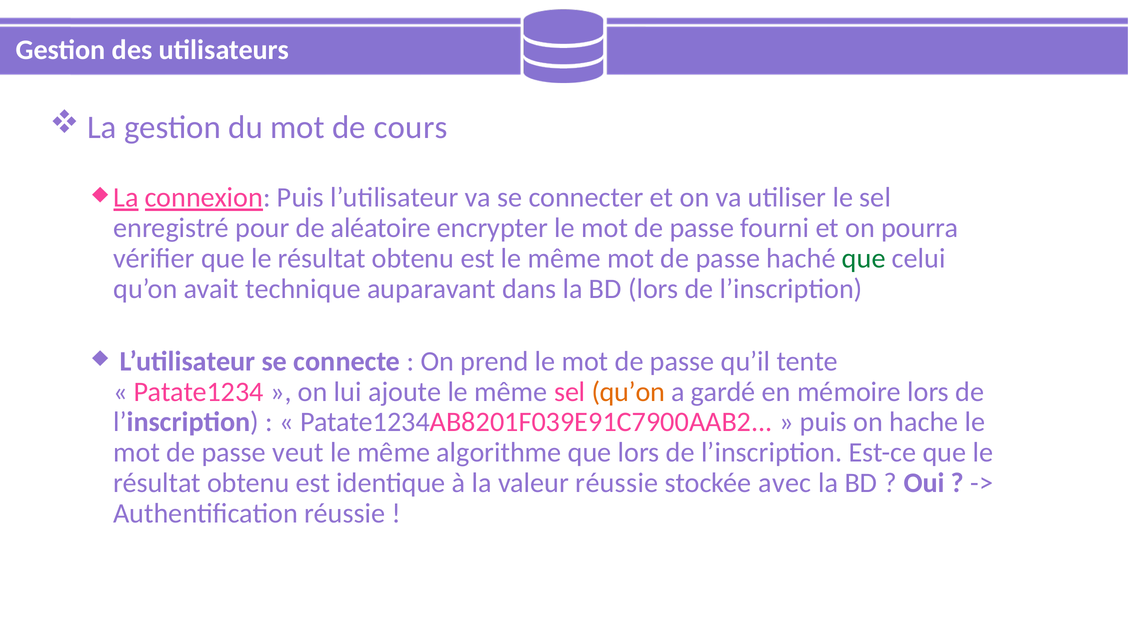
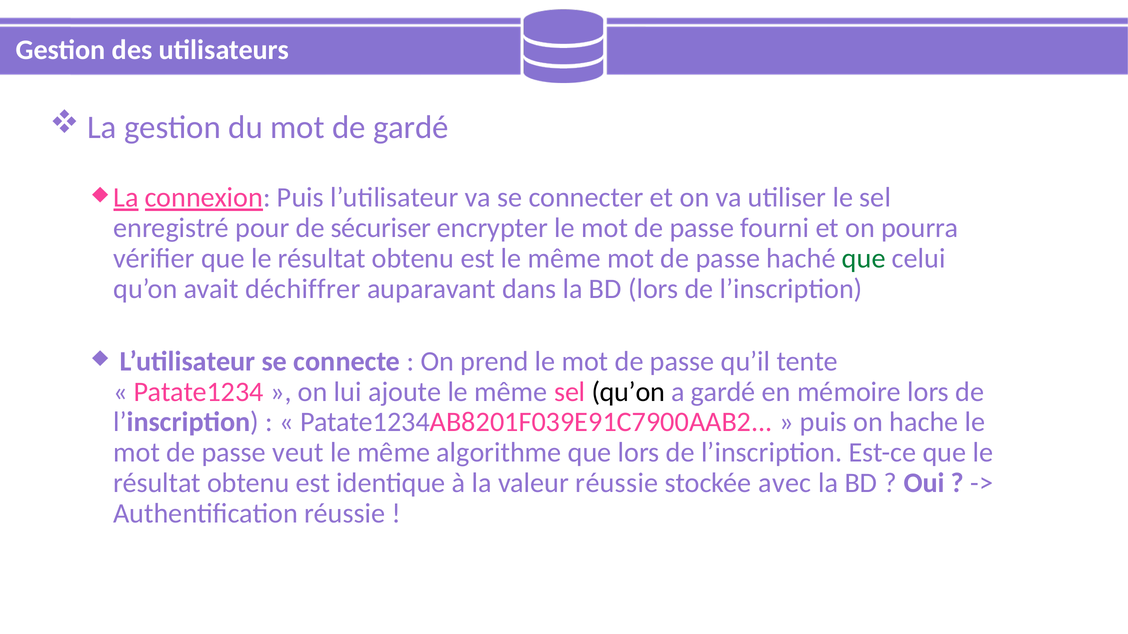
de cours: cours -> gardé (411, 127)
aléatoire: aléatoire -> sécuriser (381, 228)
technique: technique -> déchiffrer (303, 289)
qu’on colour: orange -> black (628, 392)
